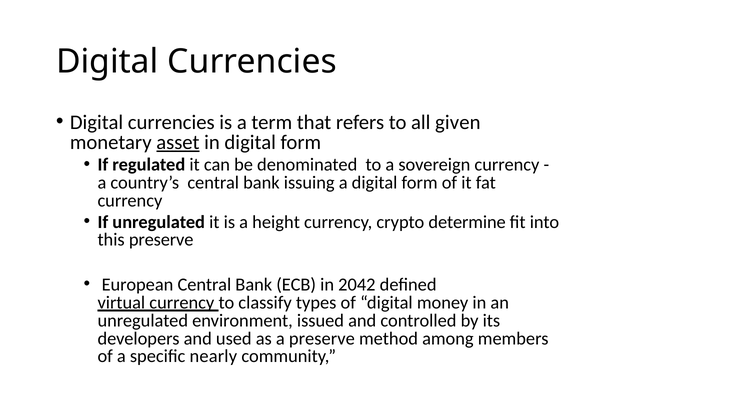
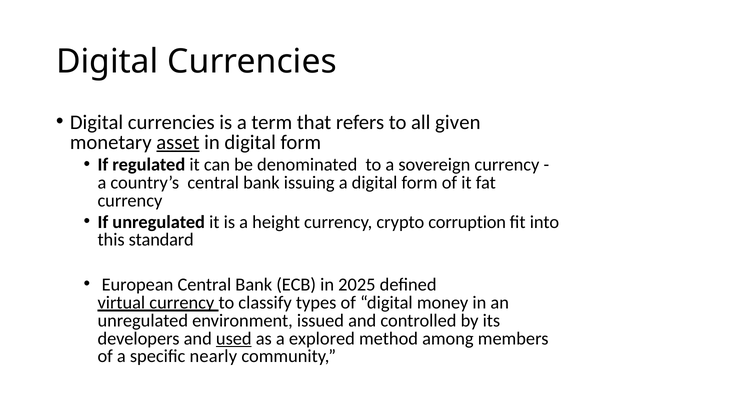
determine: determine -> corruption (467, 222)
this preserve: preserve -> standard (161, 240)
2042: 2042 -> 2025 (357, 285)
used underline: none -> present (234, 338)
a preserve: preserve -> explored (322, 338)
